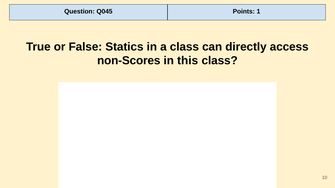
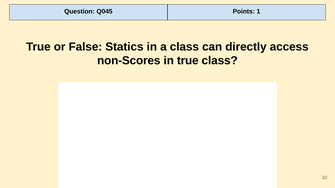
in this: this -> true (188, 61)
